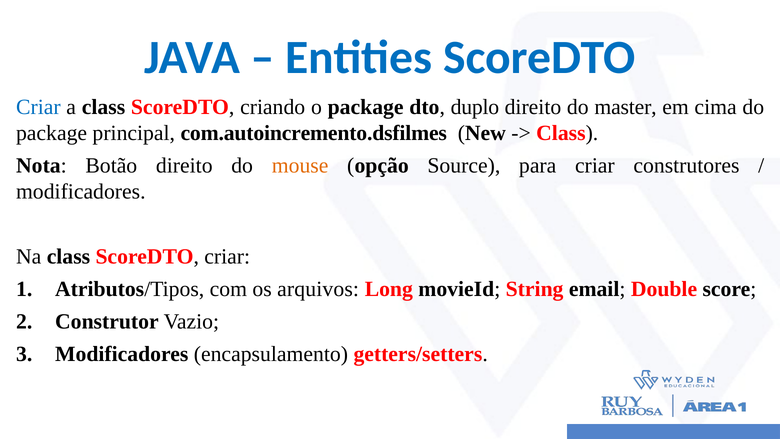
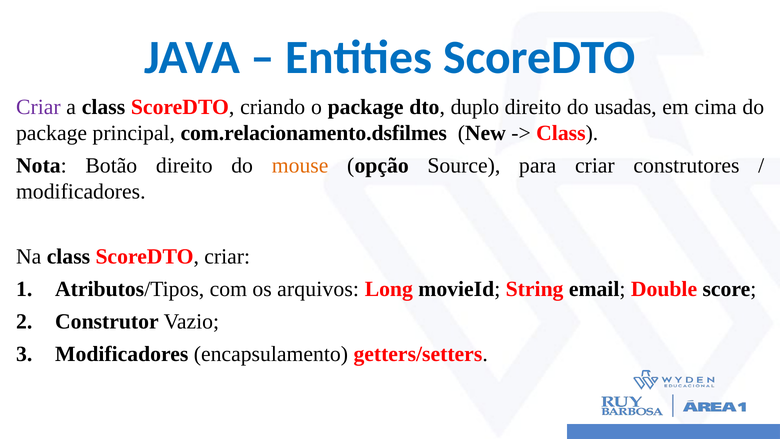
Criar colour: blue -> purple (38, 107)
master: master -> usadas (626, 107)
com.autoincremento.dsfilmes: com.autoincremento.dsfilmes -> com.relacionamento.dsfilmes (314, 133)
